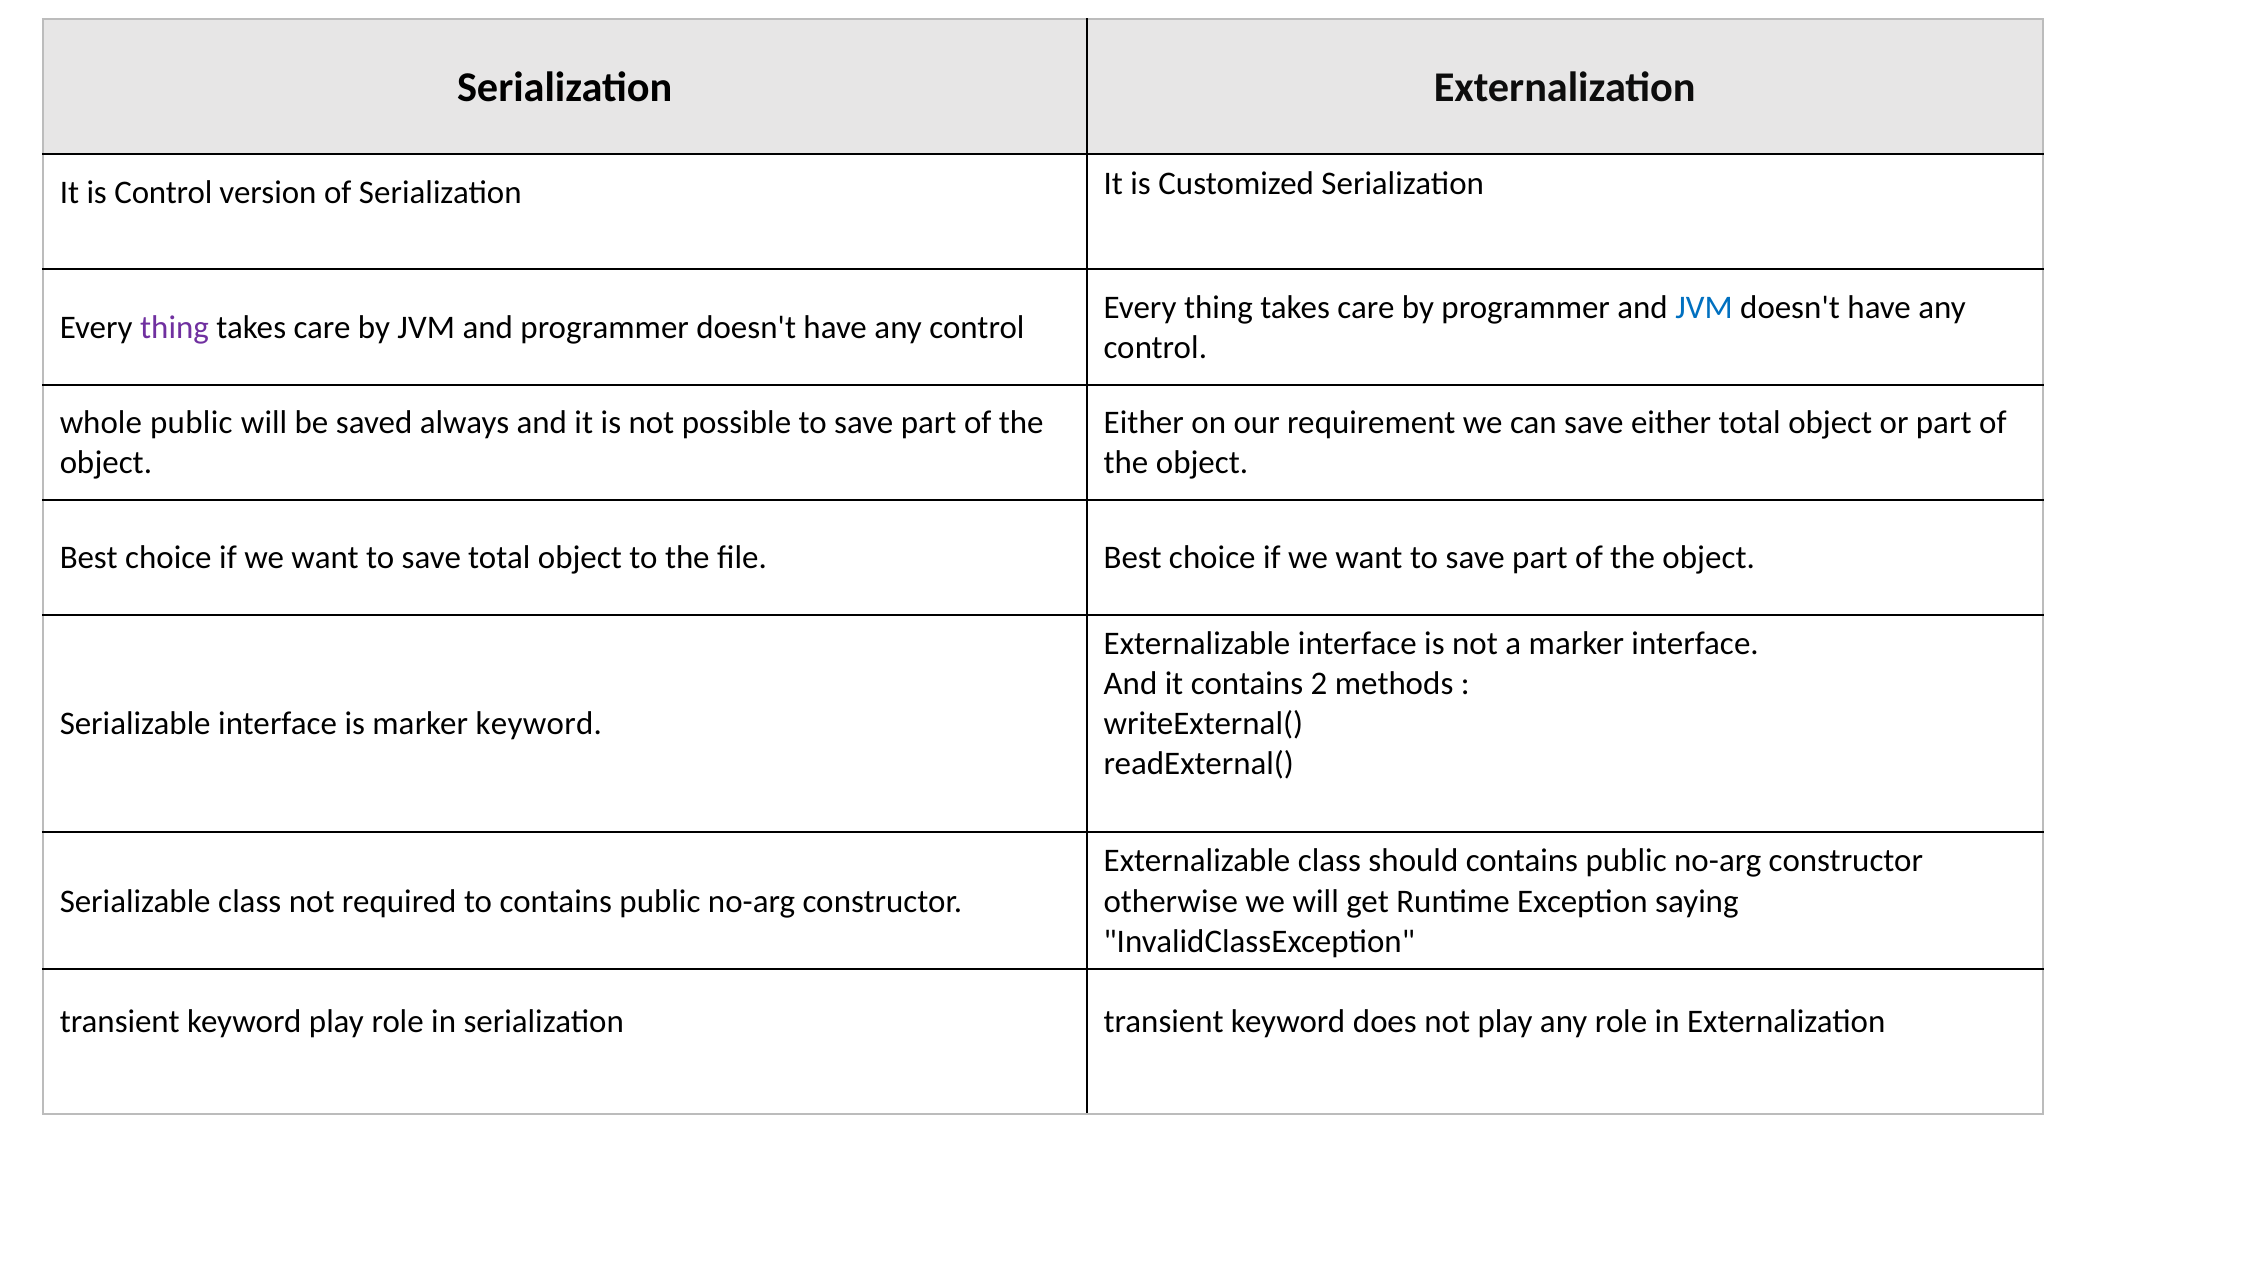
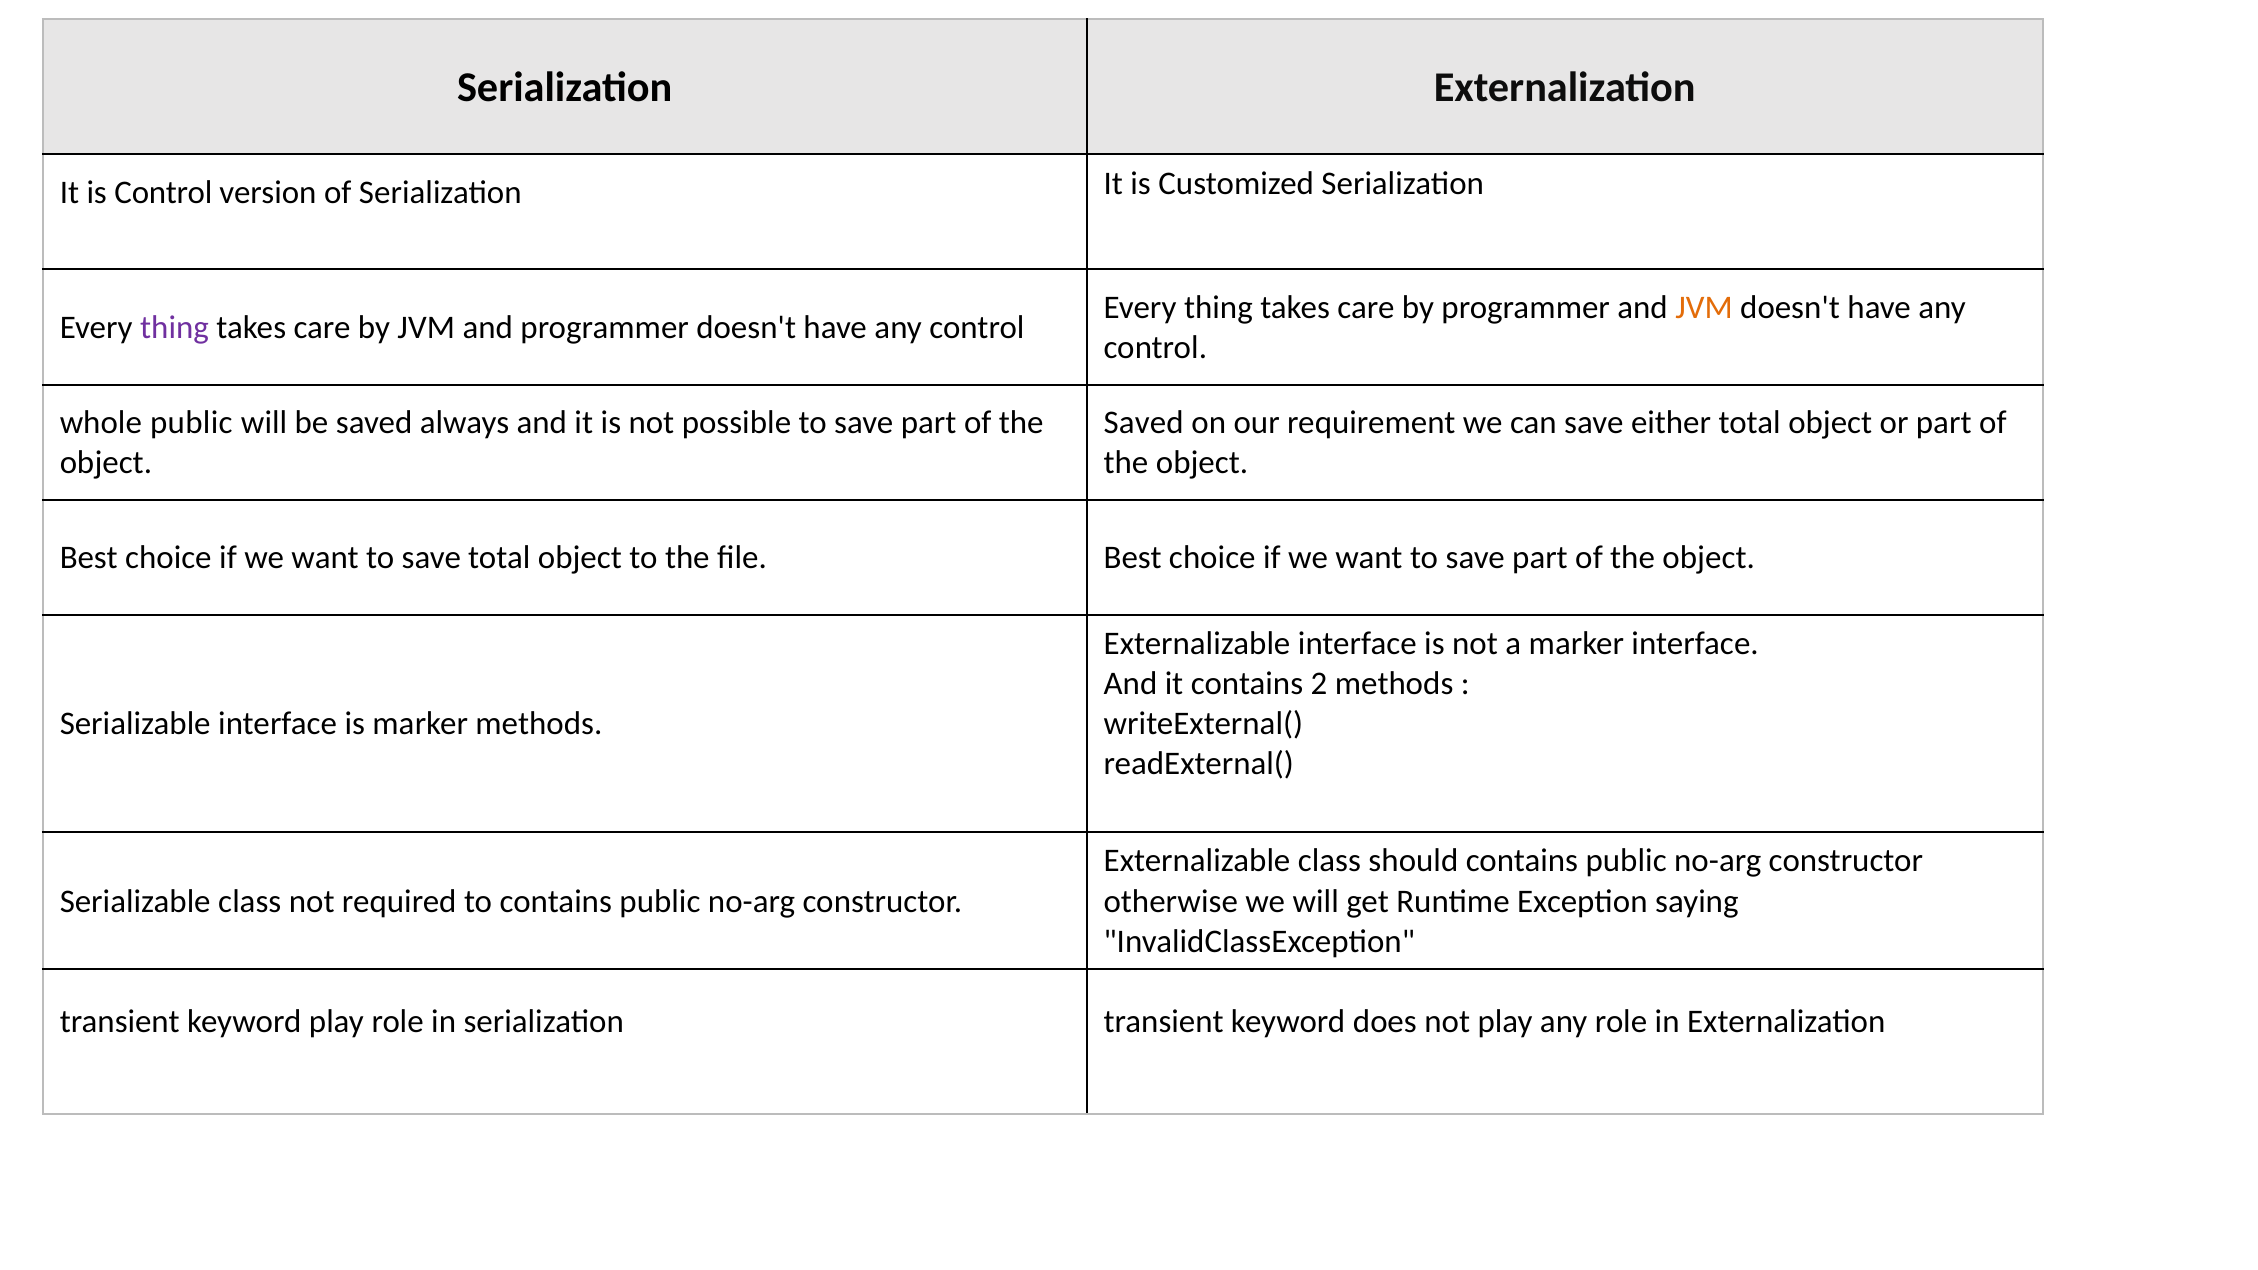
JVM colour: blue -> orange (1704, 307)
Either: Either -> Saved (1144, 423)
marker keyword: keyword -> methods (539, 724)
